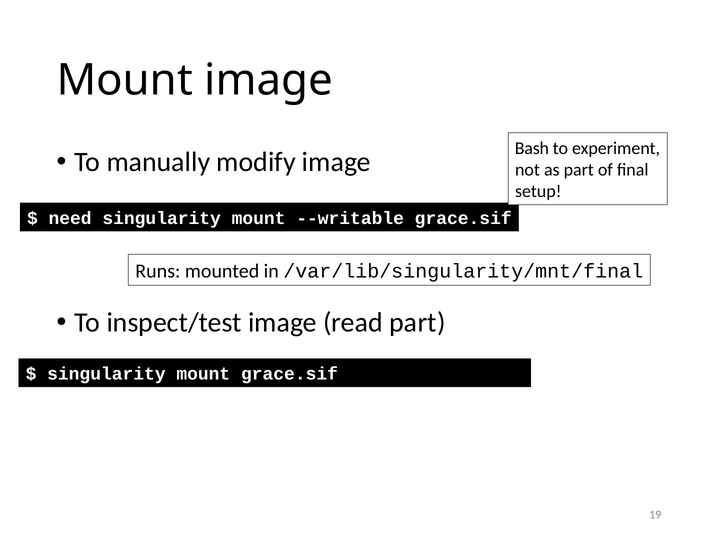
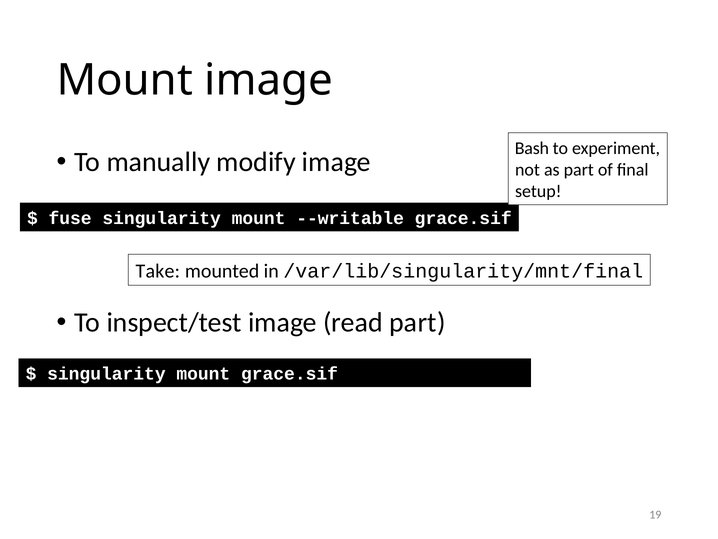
need: need -> fuse (70, 218)
Runs: Runs -> Take (158, 271)
